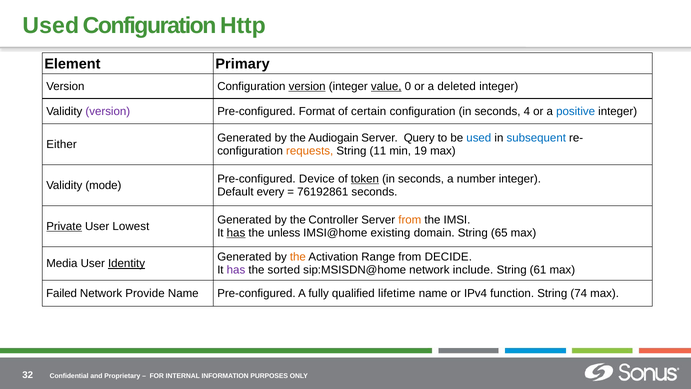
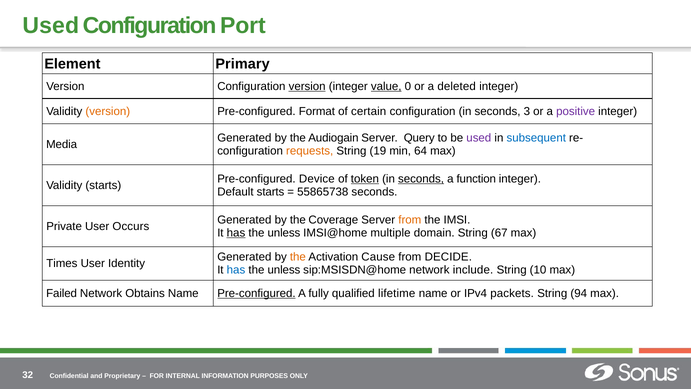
Http: Http -> Port (243, 26)
version colour: purple -> orange (108, 111)
4: 4 -> 3 (527, 111)
positive colour: blue -> purple (576, 111)
used colour: blue -> purple (479, 138)
Either: Either -> Media (62, 144)
11: 11 -> 19 (378, 151)
19: 19 -> 64 (421, 151)
seconds underline: none -> present (421, 179)
number: number -> function (476, 179)
Validity mode: mode -> starts (103, 185)
Default every: every -> starts (271, 192)
76192861: 76192861 -> 55865738 (323, 192)
Controller: Controller -> Coverage (333, 220)
Private underline: present -> none (64, 226)
Lowest: Lowest -> Occurs (131, 226)
existing: existing -> multiple (391, 233)
65: 65 -> 67 (499, 233)
Range: Range -> Cause (378, 257)
Media: Media -> Times (62, 263)
Identity underline: present -> none (127, 263)
has colour: purple -> blue (236, 270)
sorted: sorted -> unless (284, 270)
61: 61 -> 10 (538, 270)
Provide: Provide -> Obtains (145, 293)
Pre-configured underline: none -> present (256, 293)
function: function -> packets (512, 293)
74: 74 -> 94 (579, 293)
